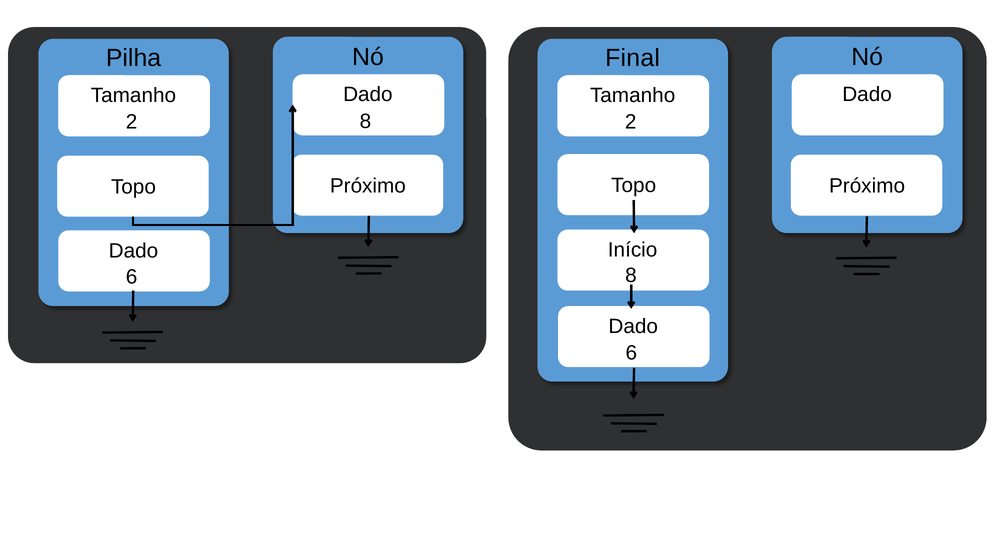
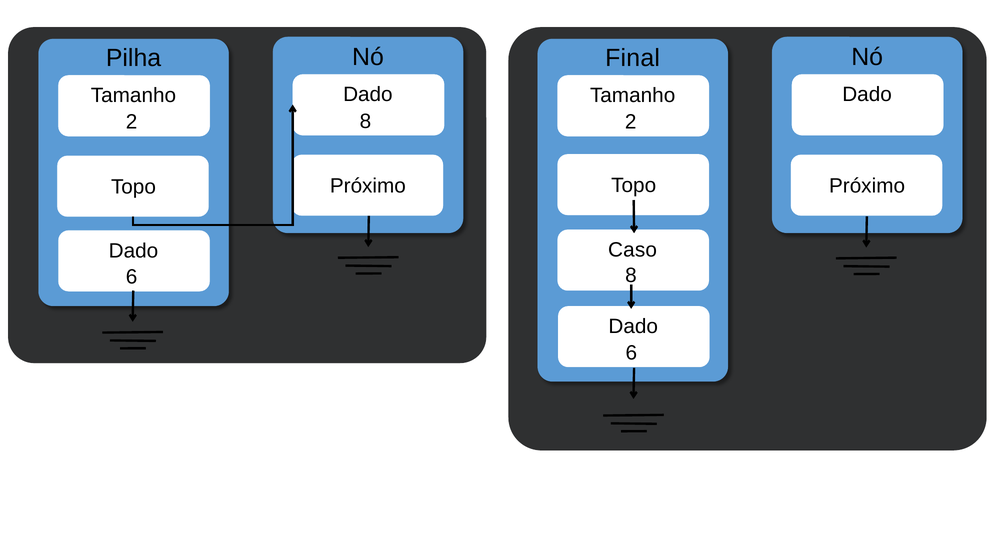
Início: Início -> Caso (633, 250)
